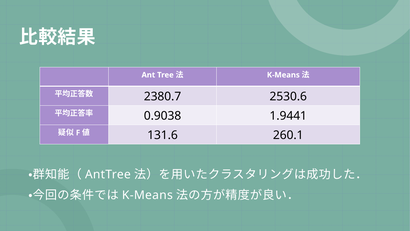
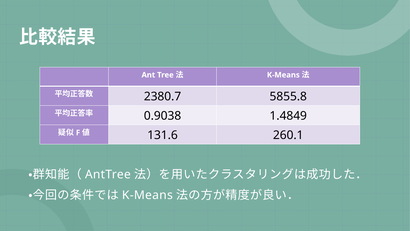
2530.6: 2530.6 -> 5855.8 (288, 96)
1.9441: 1.9441 -> 1.4849 (288, 116)
